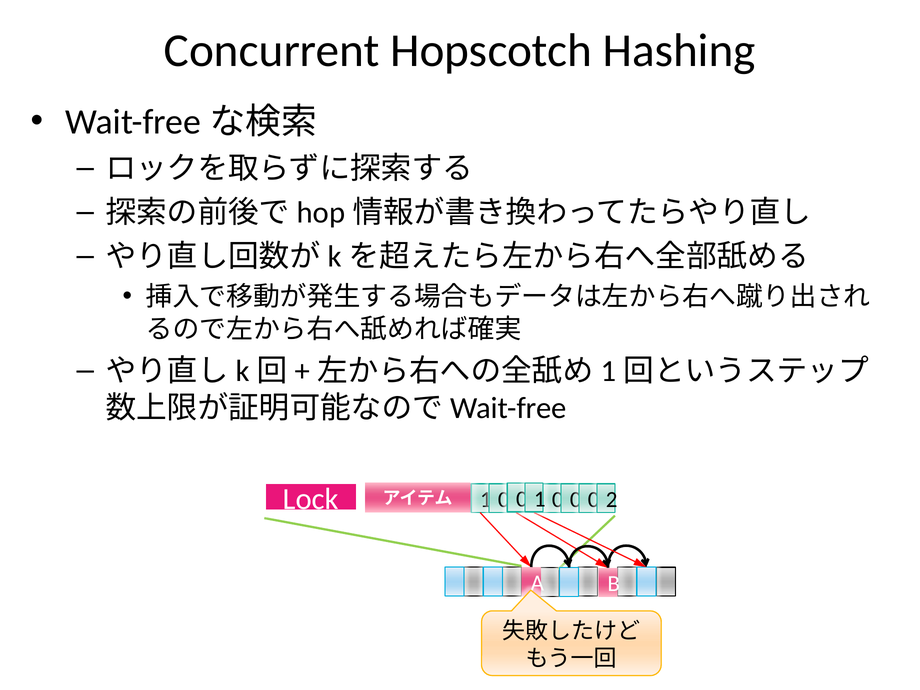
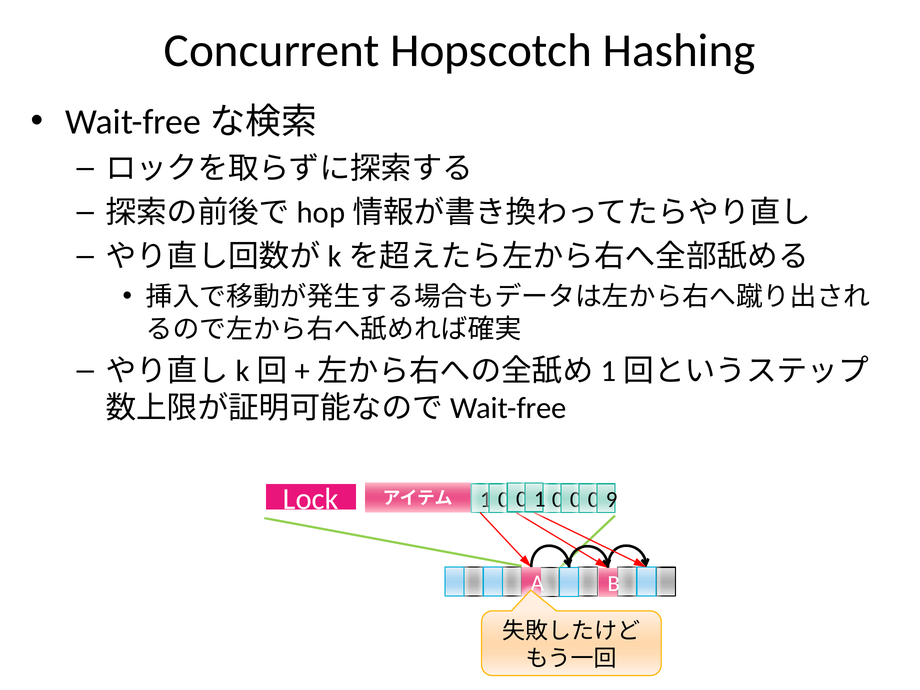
2: 2 -> 9 (612, 500)
